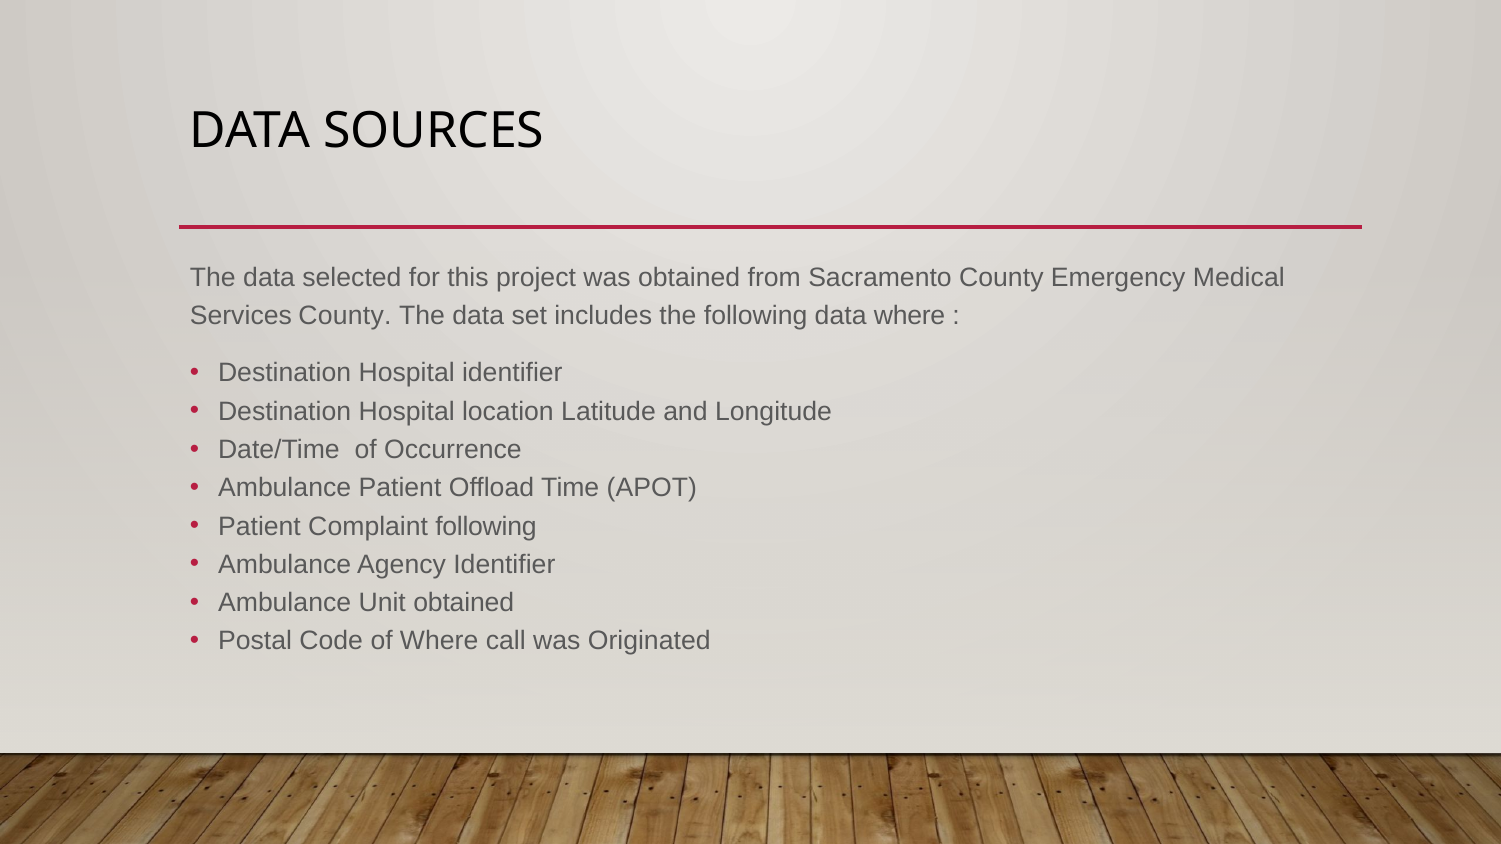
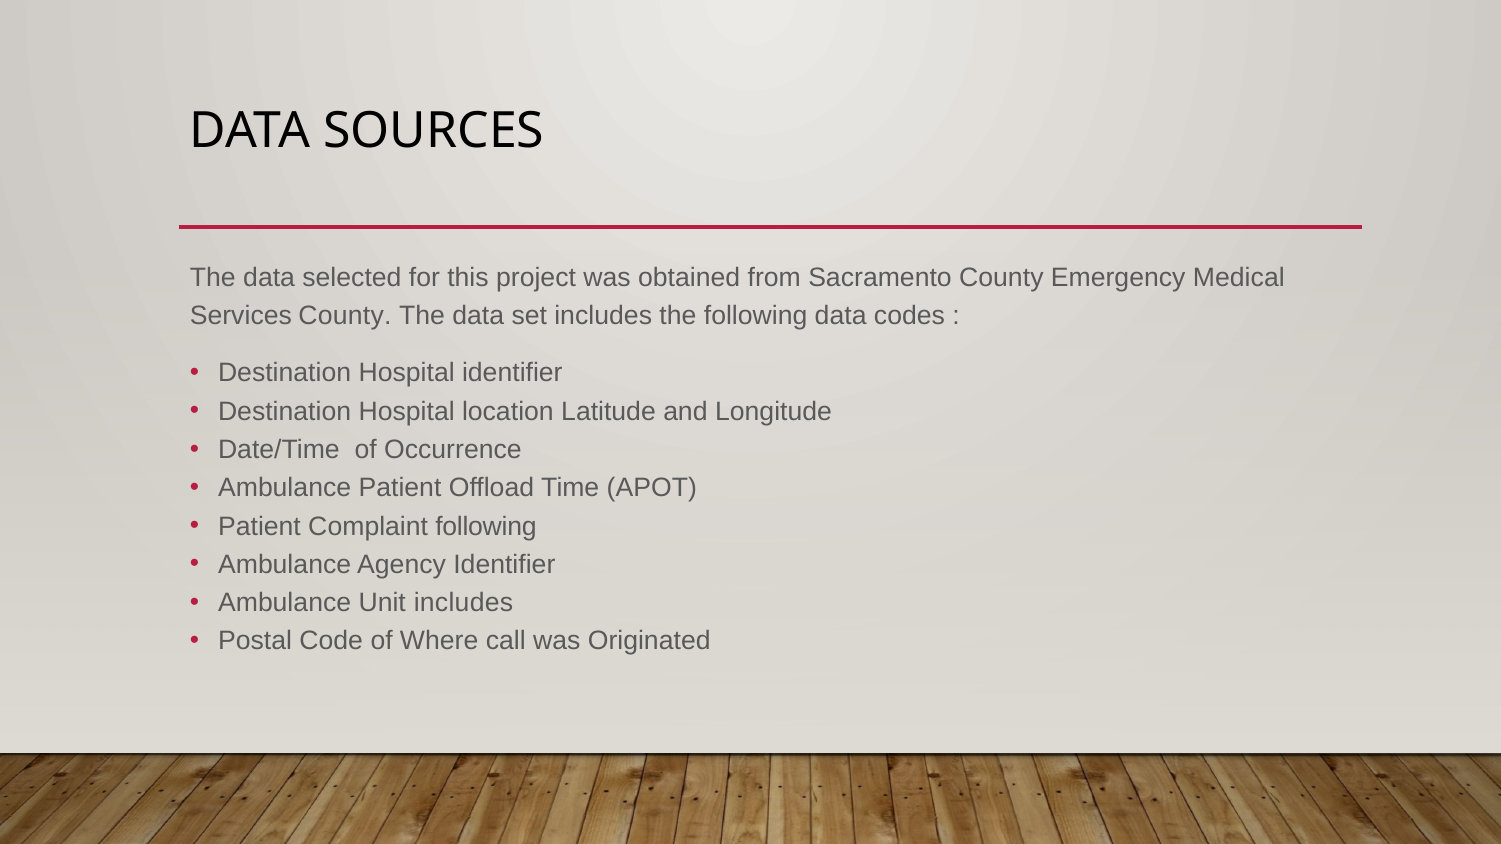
data where: where -> codes (909, 316)
Unit obtained: obtained -> includes (463, 603)
